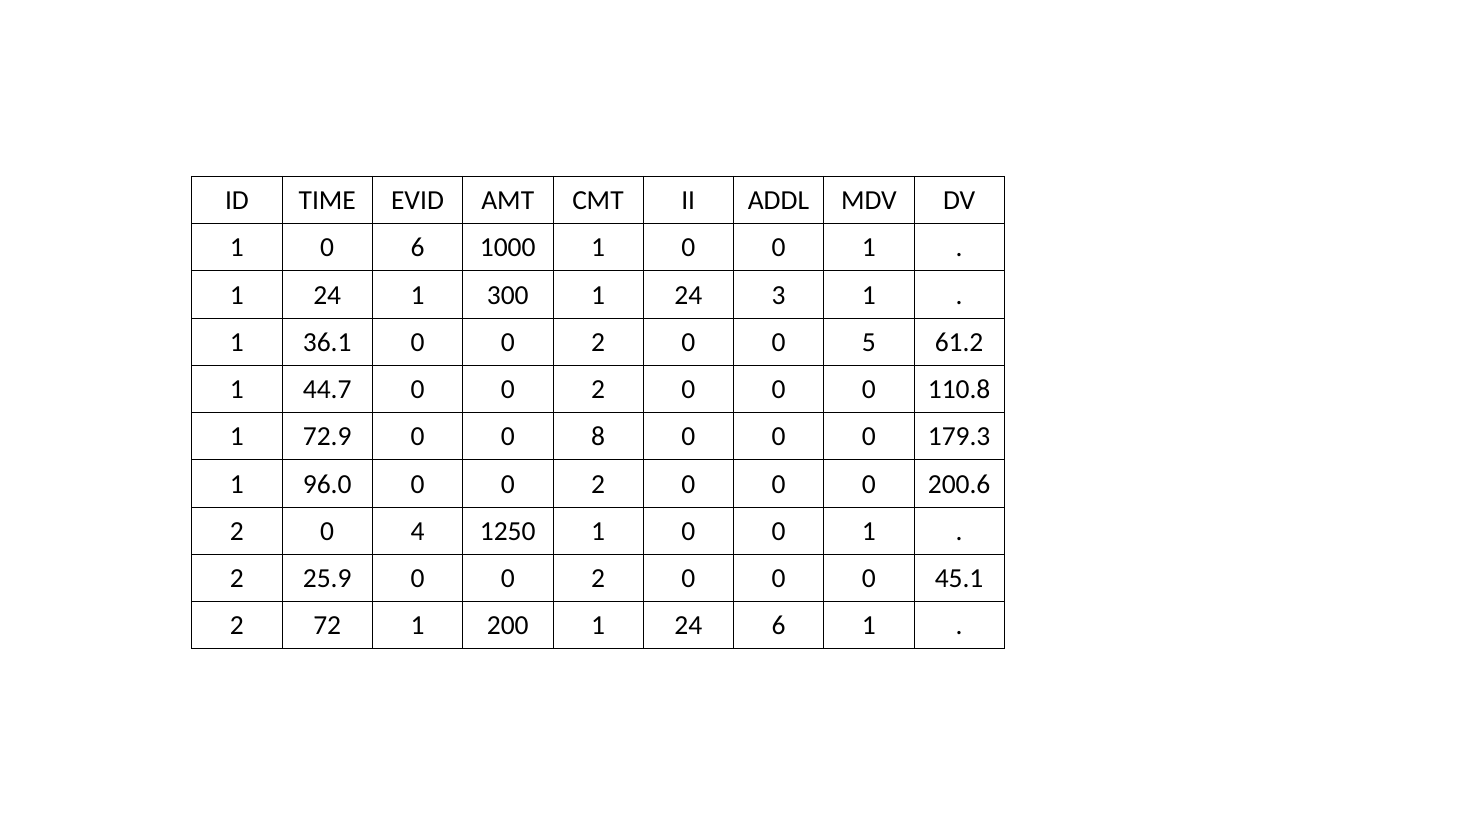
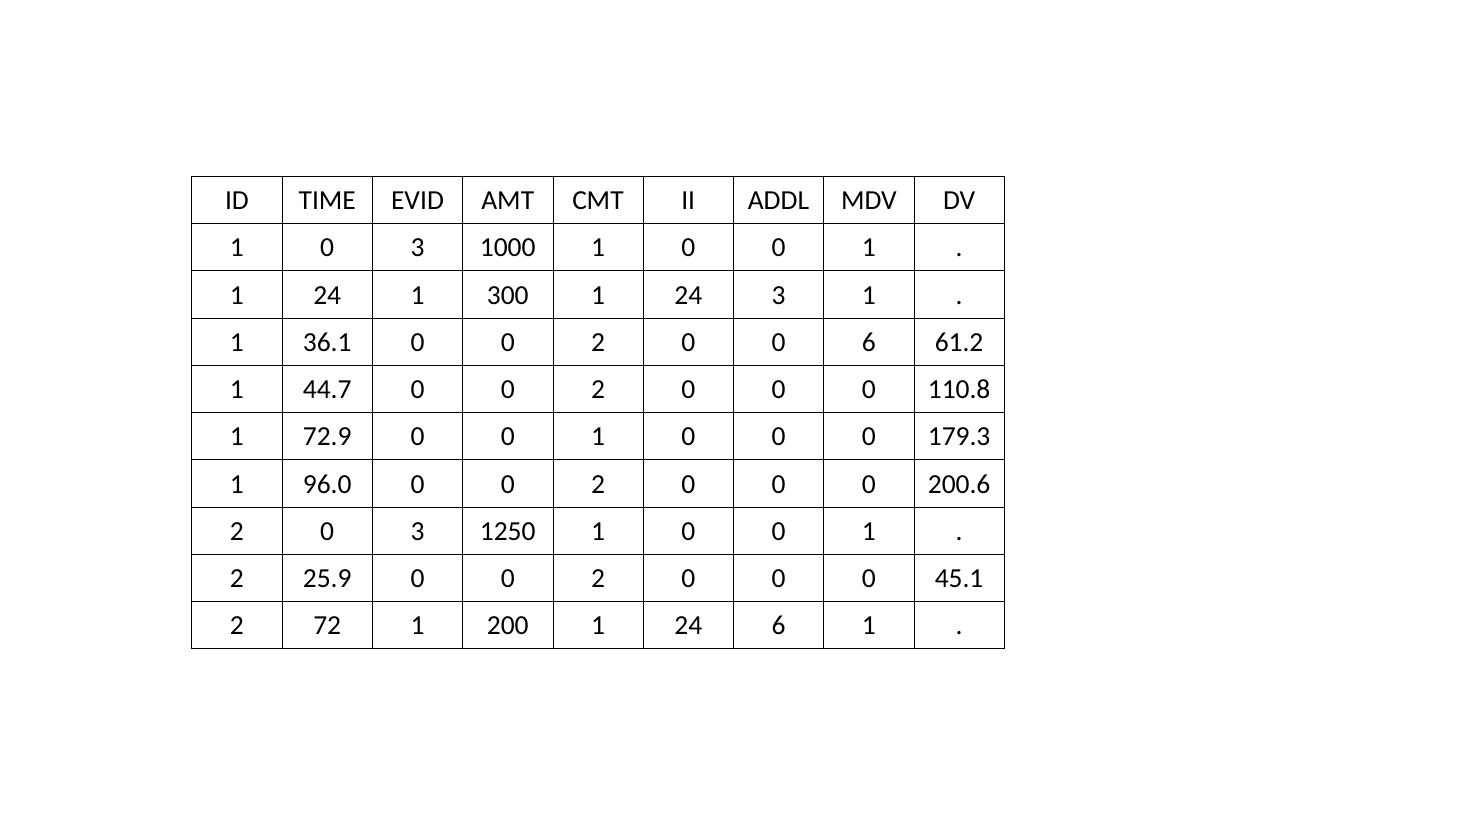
1 0 6: 6 -> 3 (417, 248)
0 5: 5 -> 6 (869, 342)
72.9 0 0 8: 8 -> 1 (598, 437)
2 0 4: 4 -> 3 (417, 532)
